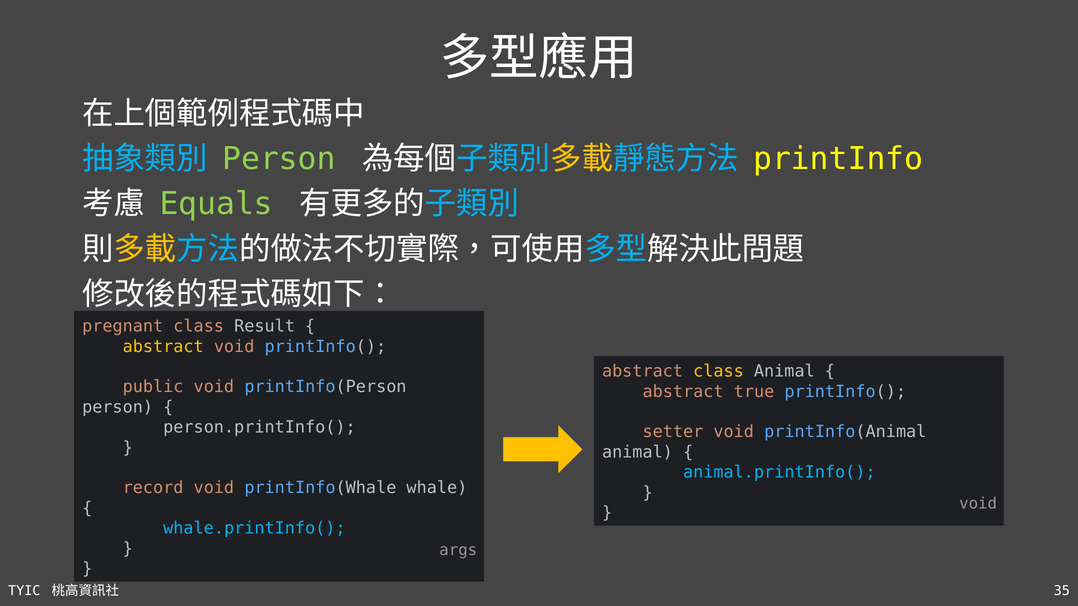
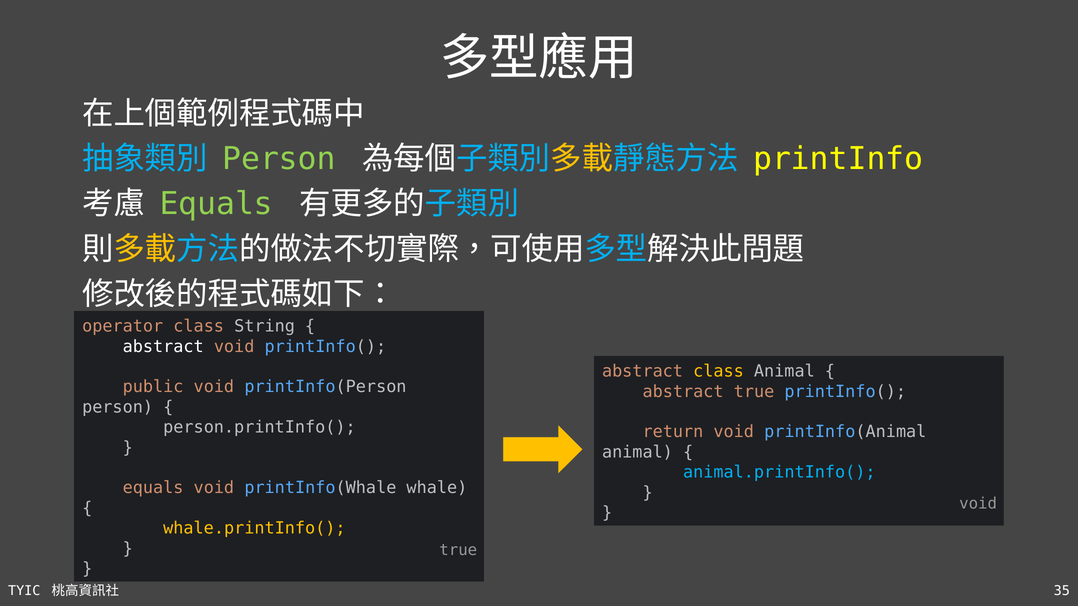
pregnant: pregnant -> operator (123, 326)
Result: Result -> String (265, 326)
abstract colour: yellow -> white (163, 347)
setter: setter -> return (673, 432)
record: record -> equals (153, 488)
whale.printInfo( colour: light blue -> yellow (254, 529)
args: args -> true (458, 550)
